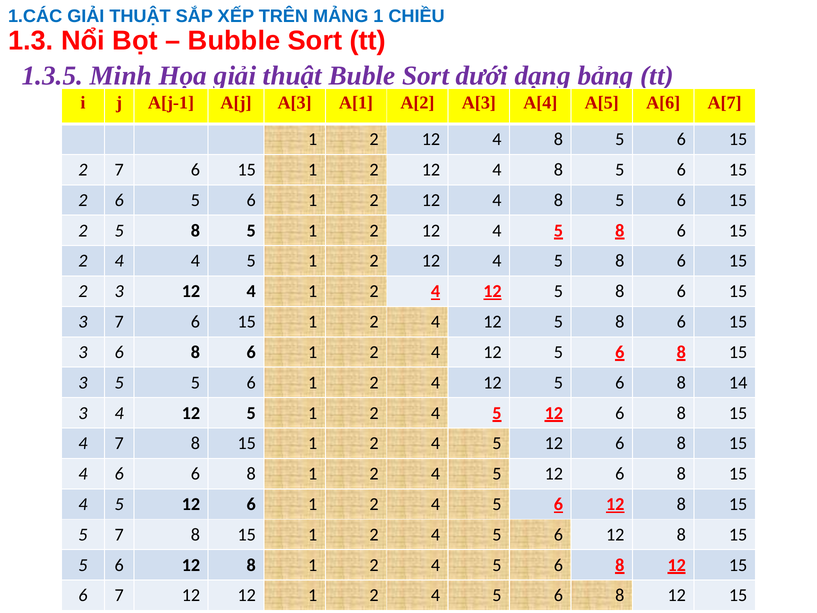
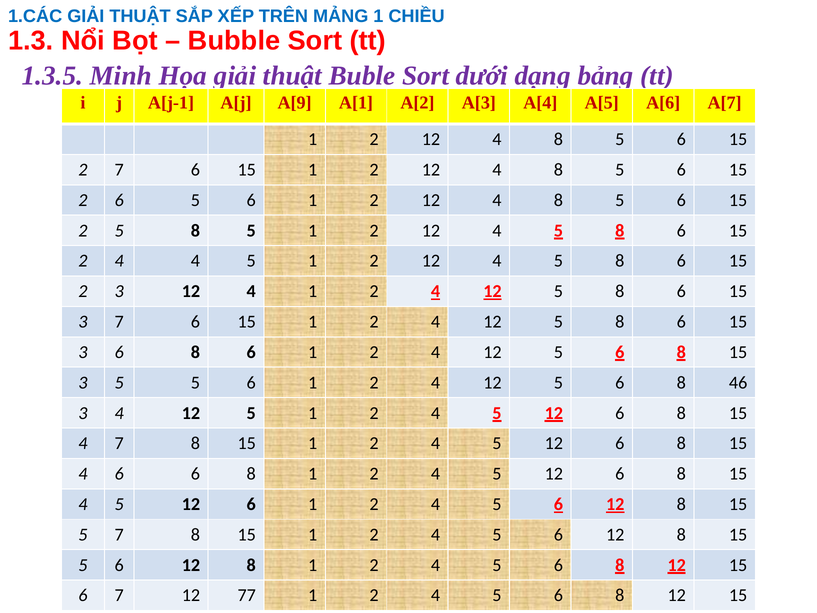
A[j A[3: A[3 -> A[9 (295, 103)
14: 14 -> 46 (738, 382)
12 12: 12 -> 77 (247, 595)
